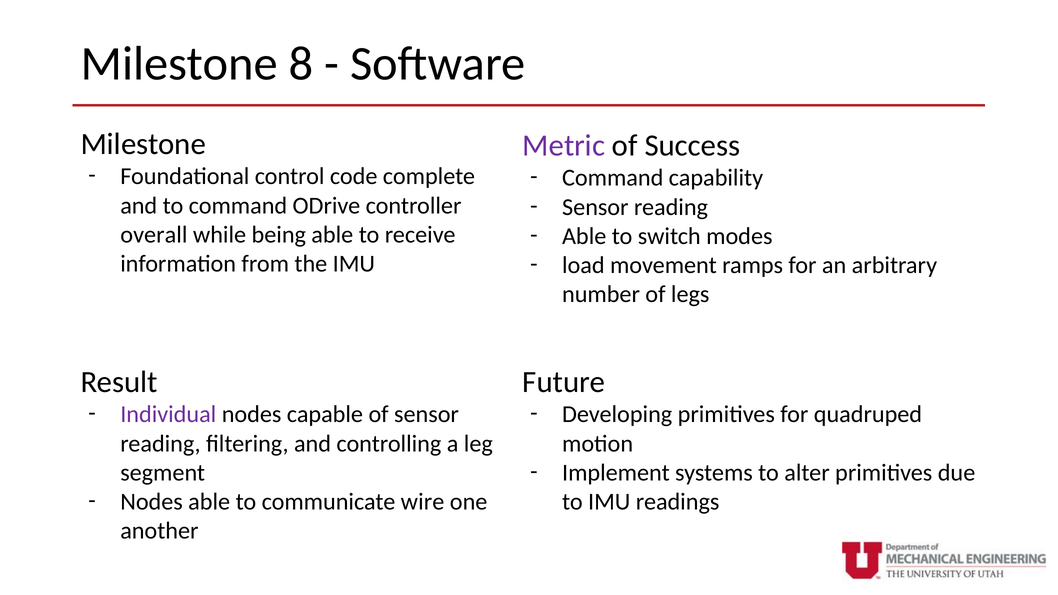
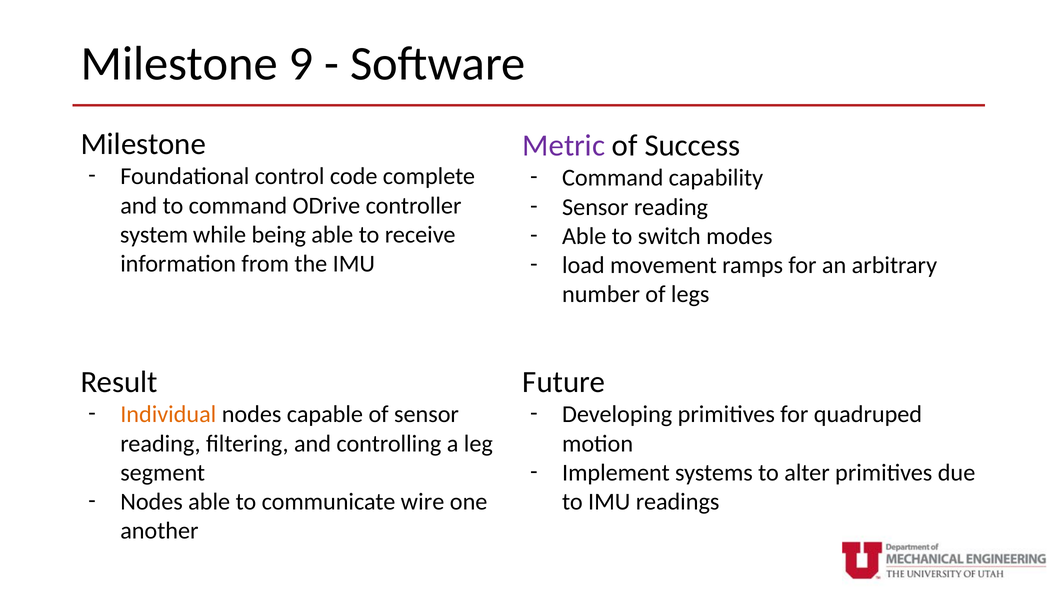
8: 8 -> 9 (301, 64)
overall: overall -> system (154, 235)
Individual colour: purple -> orange (168, 415)
